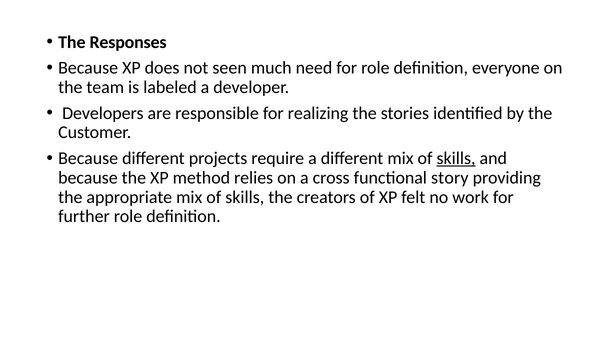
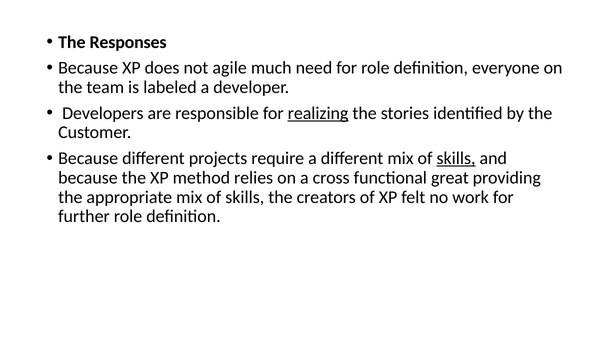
seen: seen -> agile (230, 68)
realizing underline: none -> present (318, 113)
story: story -> great (450, 178)
